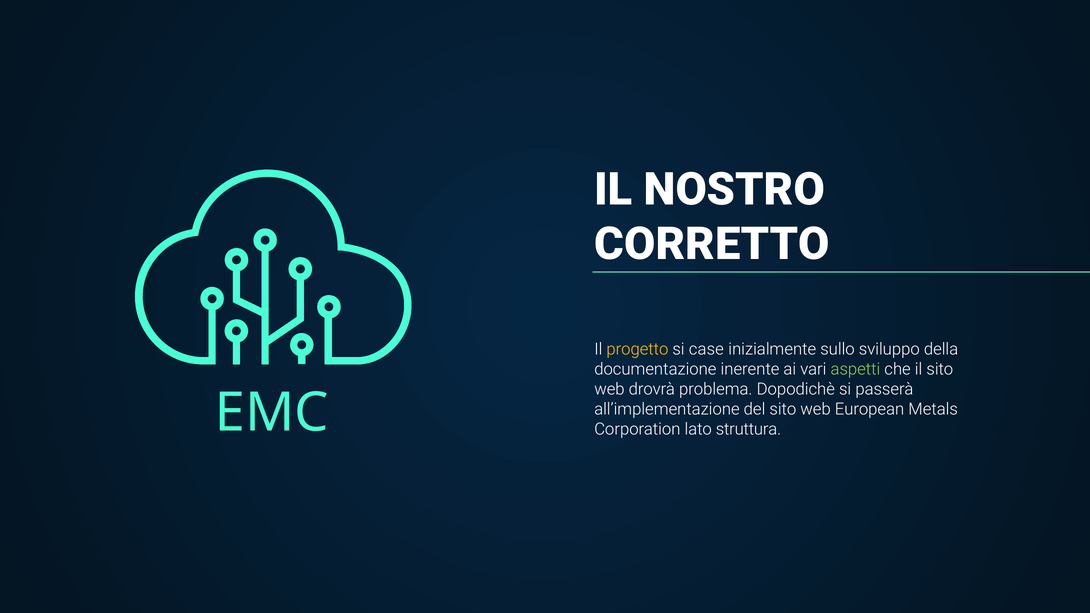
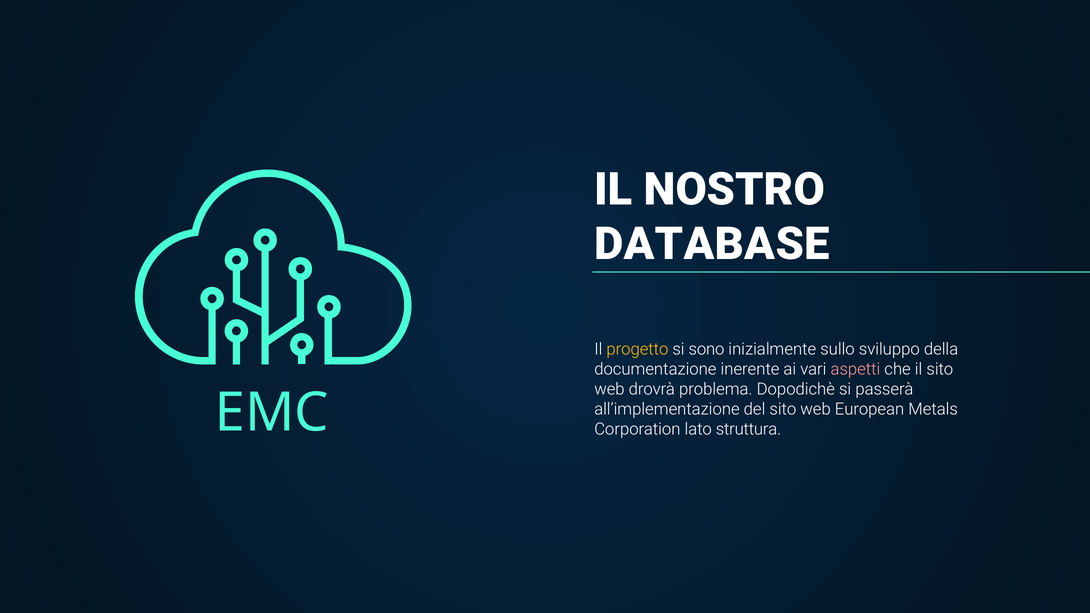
CORRETTO: CORRETTO -> DATABASE (712, 244)
case: case -> sono (706, 349)
aspetti colour: light green -> pink (855, 369)
